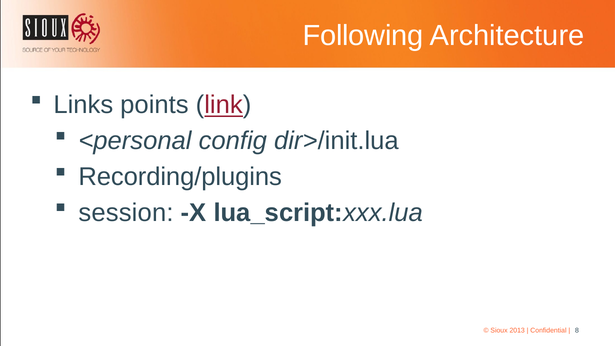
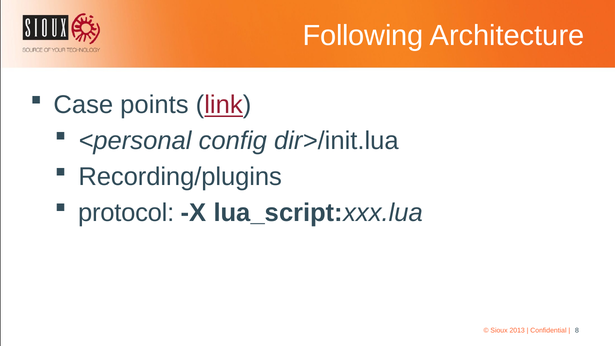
Links: Links -> Case (83, 105)
session: session -> protocol (126, 213)
